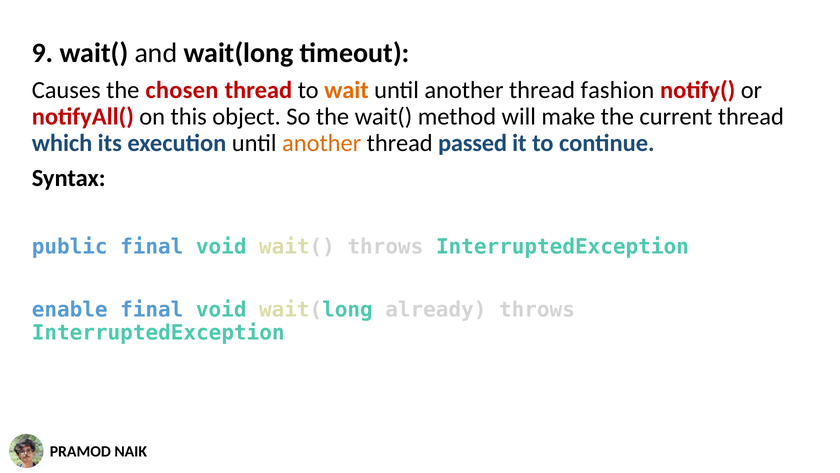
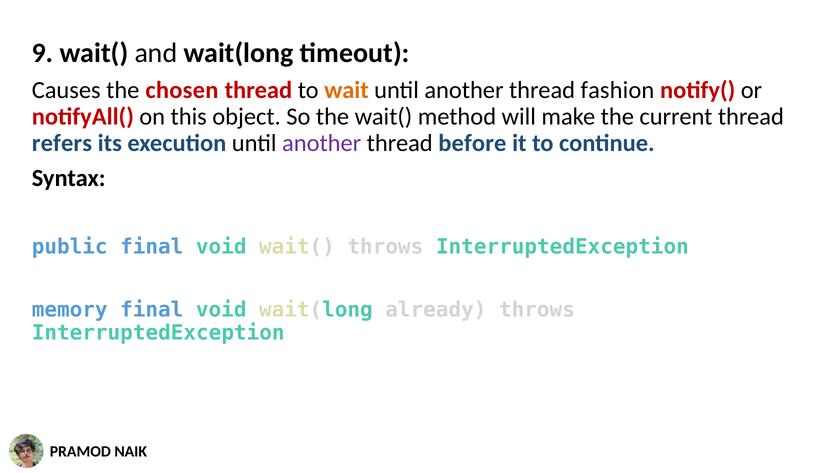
which: which -> refers (62, 143)
another colour: orange -> purple (322, 143)
passed: passed -> before (472, 143)
enable: enable -> memory (70, 310)
